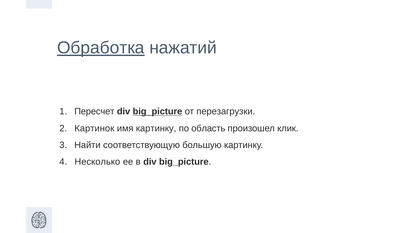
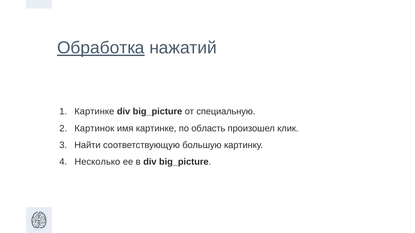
Пересчет: Пересчет -> Картинке (94, 112)
big_picture underline: present -> none (157, 112)
перезагрузки: перезагрузки -> специальную (226, 112)
имя картинку: картинку -> картинке (156, 129)
